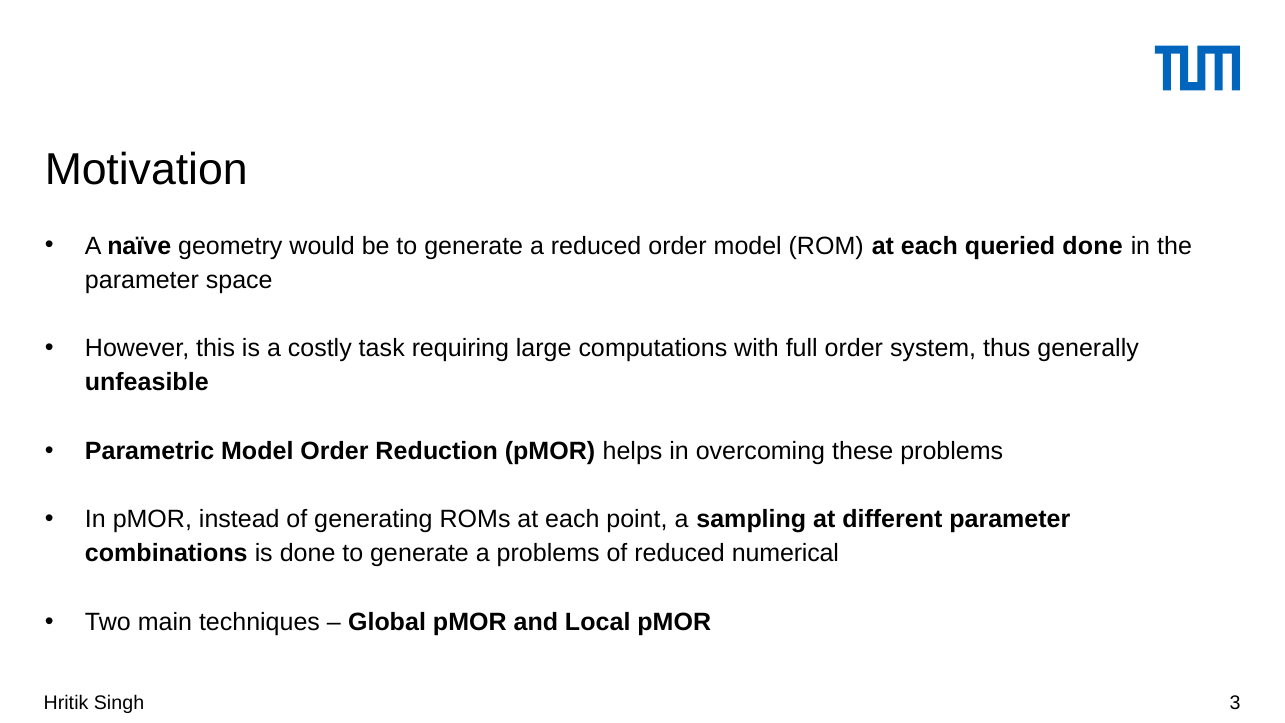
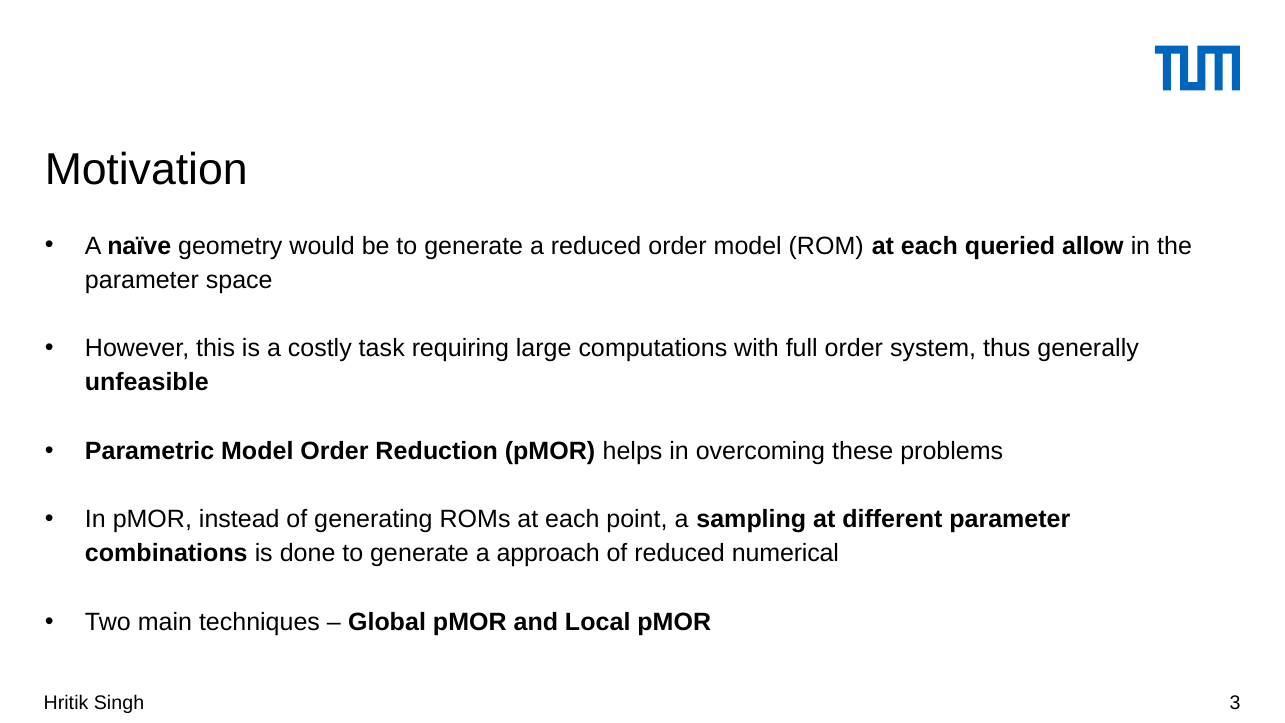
queried done: done -> allow (1093, 246)
a problems: problems -> approach (548, 554)
